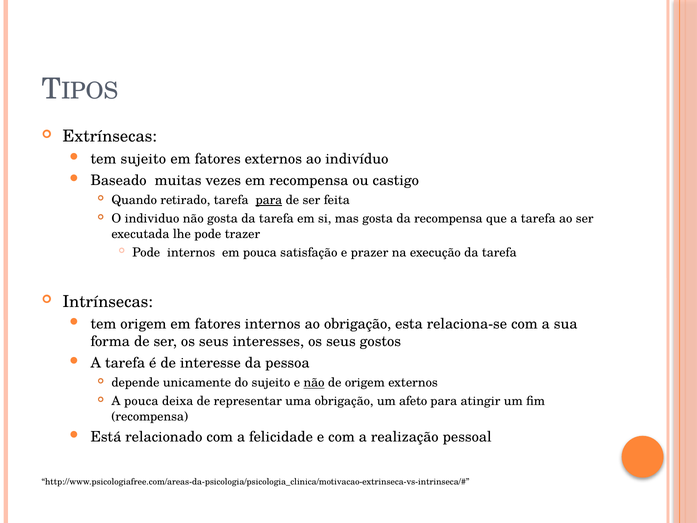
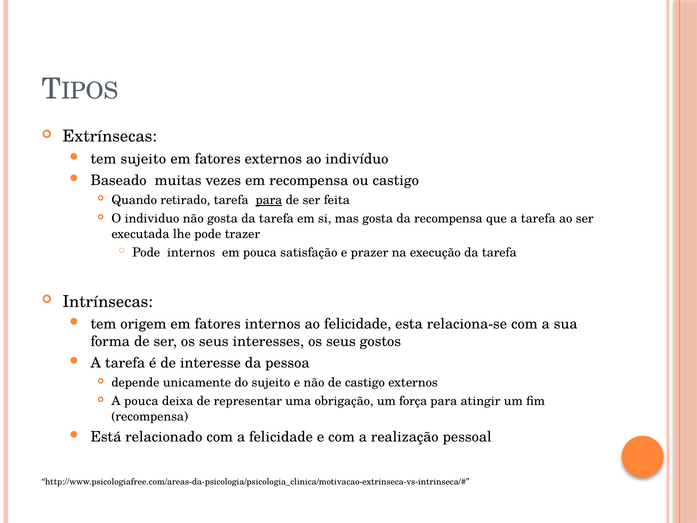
ao obrigação: obrigação -> felicidade (358, 324)
não underline: present -> none (314, 383)
de origem: origem -> castigo (365, 383)
afeto: afeto -> força (413, 401)
